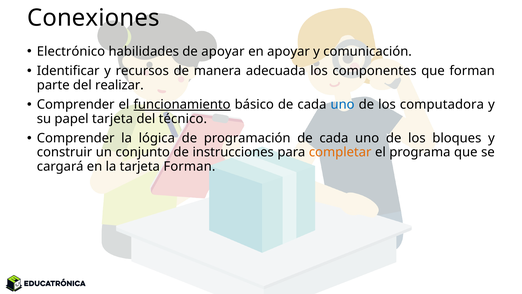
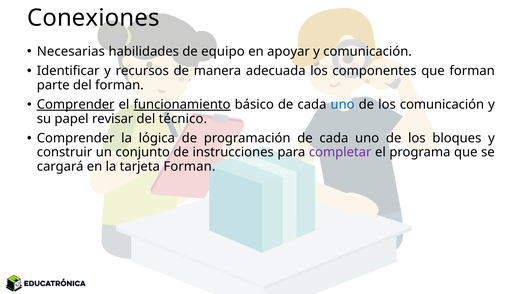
Electrónico: Electrónico -> Necesarias (71, 51)
de apoyar: apoyar -> equipo (223, 51)
del realizar: realizar -> forman (119, 85)
Comprender underline: none -> present (76, 104)
los computadora: computadora -> comunicación (442, 104)
papel tarjeta: tarjeta -> revisar (113, 119)
completar colour: orange -> purple (340, 152)
